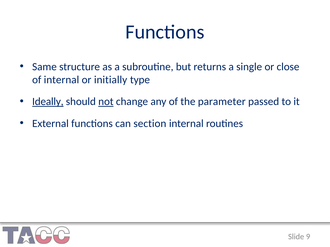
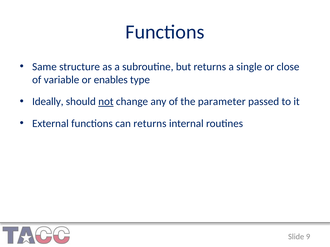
of internal: internal -> variable (62, 80)
initially: initially -> enables (111, 80)
Ideally underline: present -> none (48, 102)
can section: section -> returns (150, 124)
